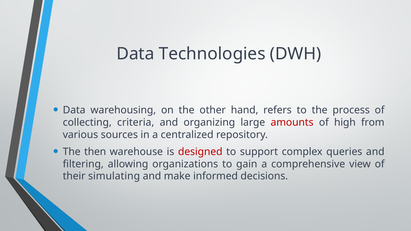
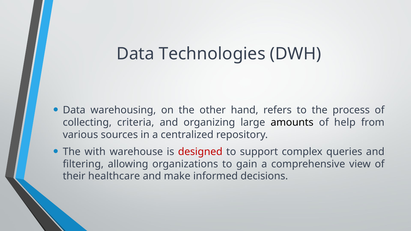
amounts colour: red -> black (292, 122)
high: high -> help (345, 122)
then: then -> with (95, 152)
simulating: simulating -> healthcare (114, 176)
